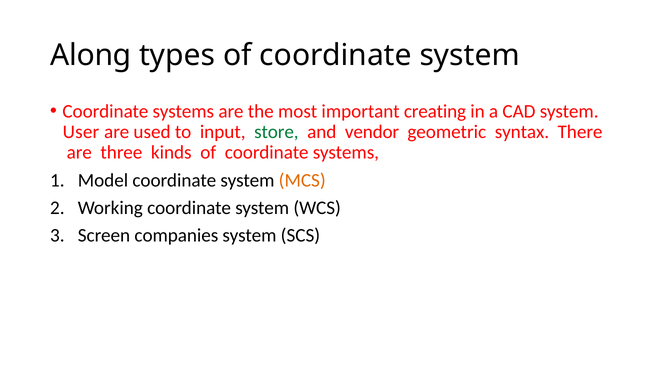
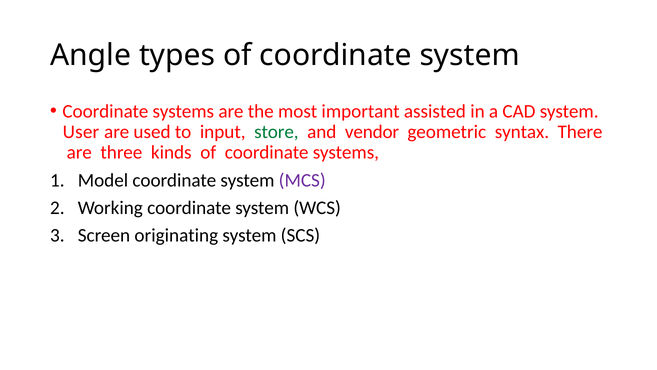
Along: Along -> Angle (91, 55)
creating: creating -> assisted (435, 111)
MCS colour: orange -> purple (302, 180)
companies: companies -> originating (176, 235)
